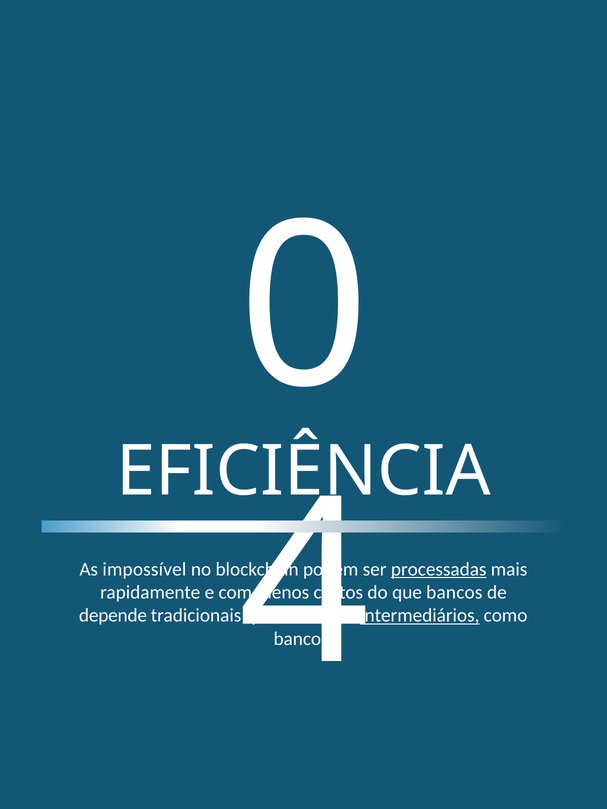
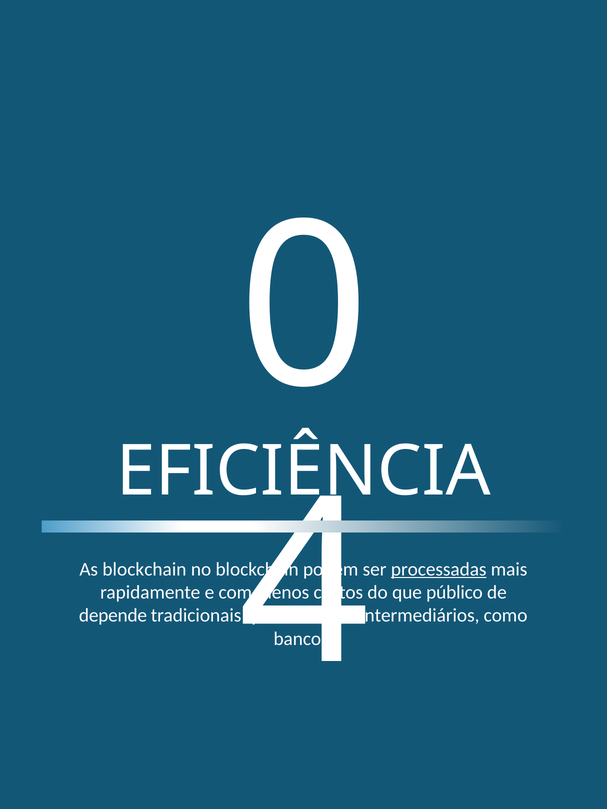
As impossível: impossível -> blockchain (144, 570)
que bancos: bancos -> público (455, 593)
intermediários underline: present -> none (420, 616)
